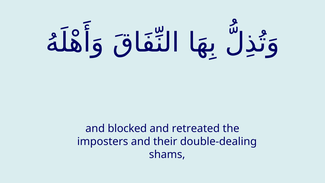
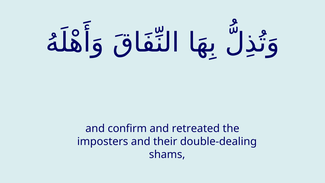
blocked: blocked -> confirm (127, 128)
